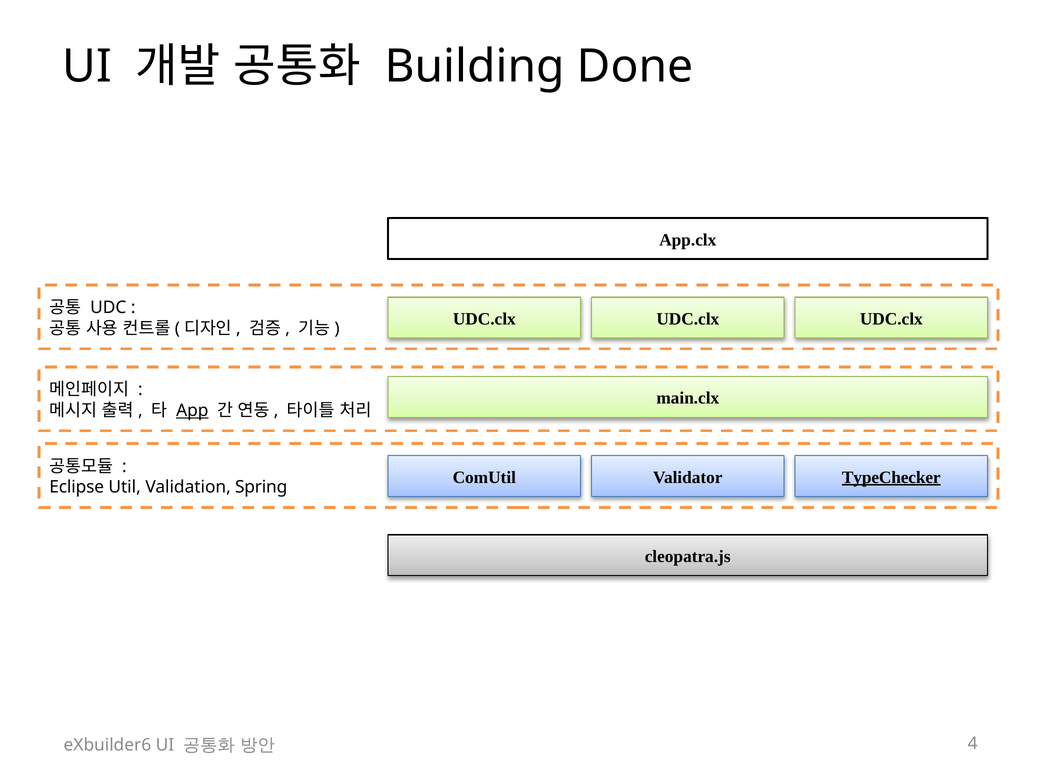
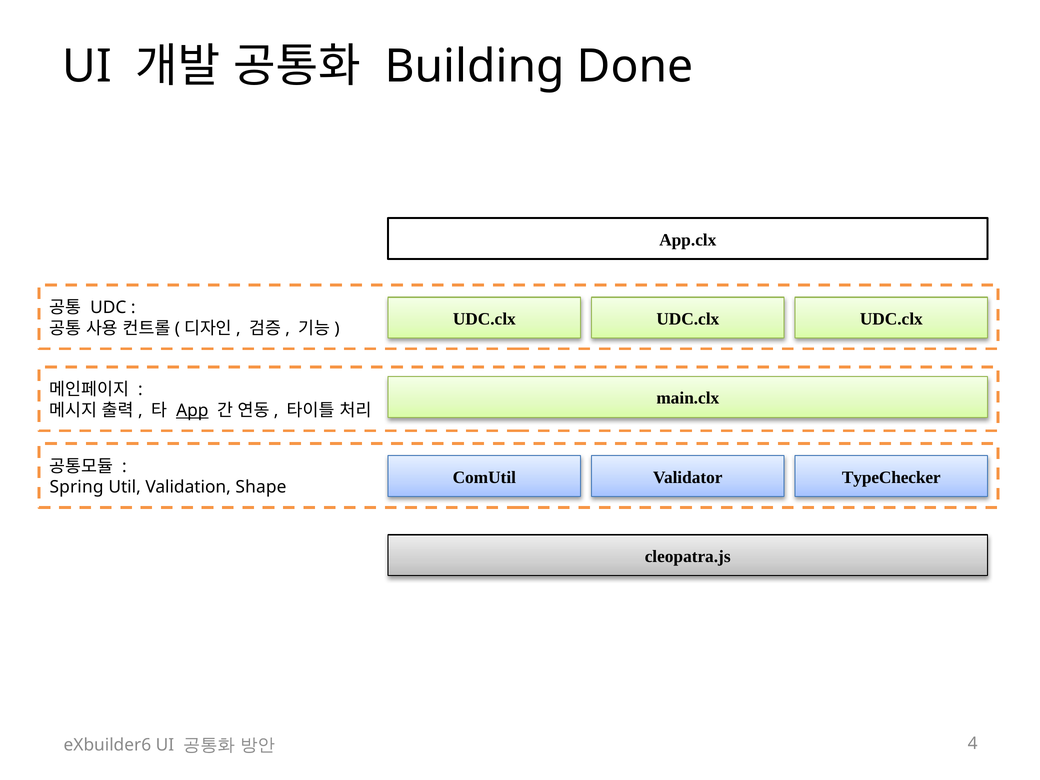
TypeChecker underline: present -> none (891, 477)
Eclipse: Eclipse -> Spring (77, 487)
Spring: Spring -> Shape (261, 487)
